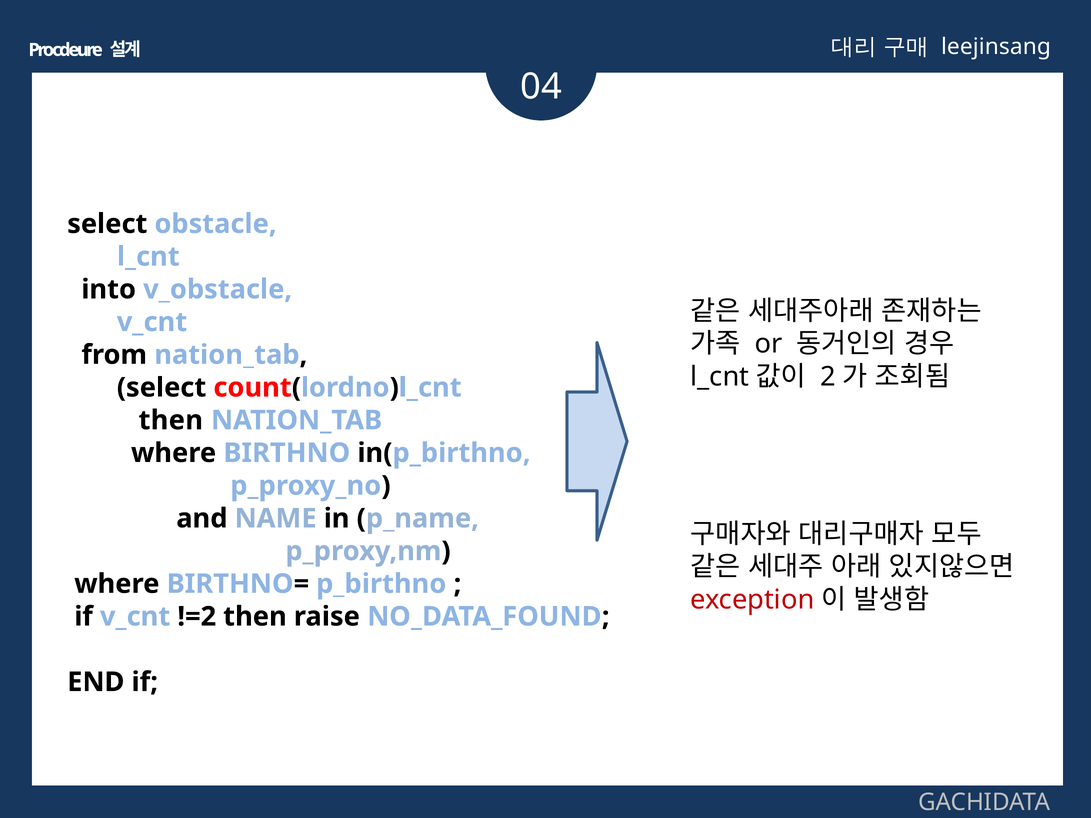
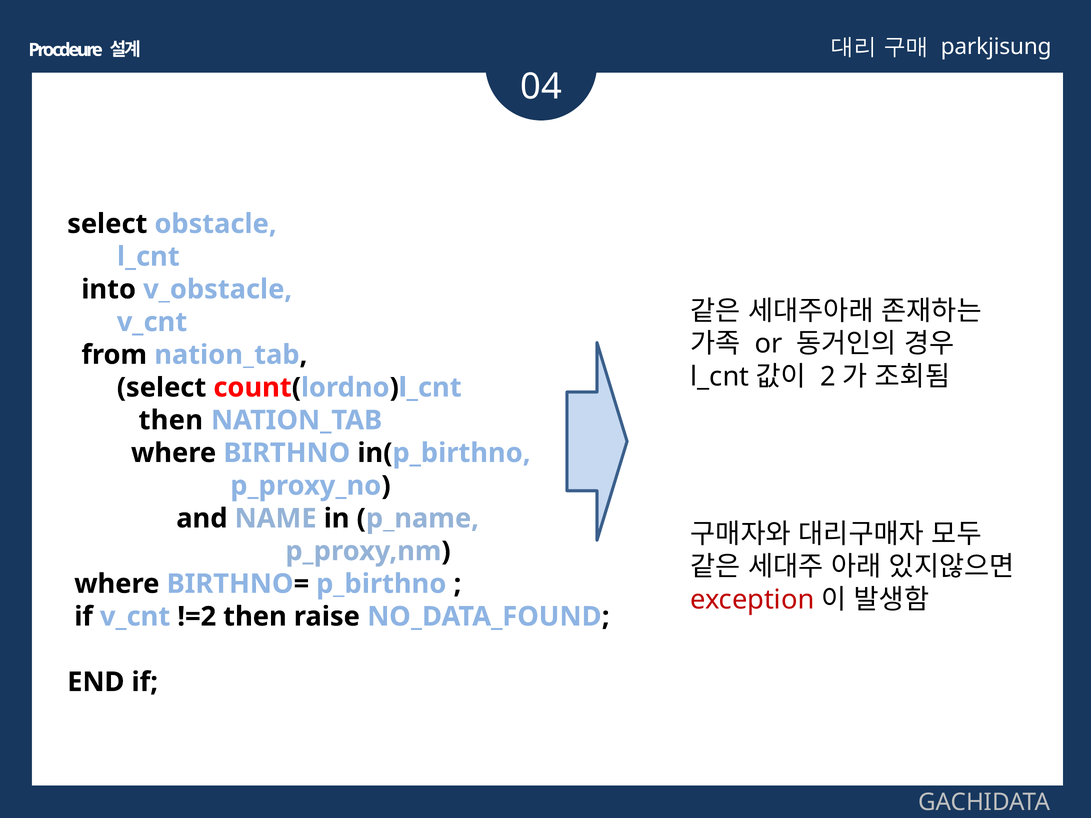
leejinsang: leejinsang -> parkjisung (996, 47)
